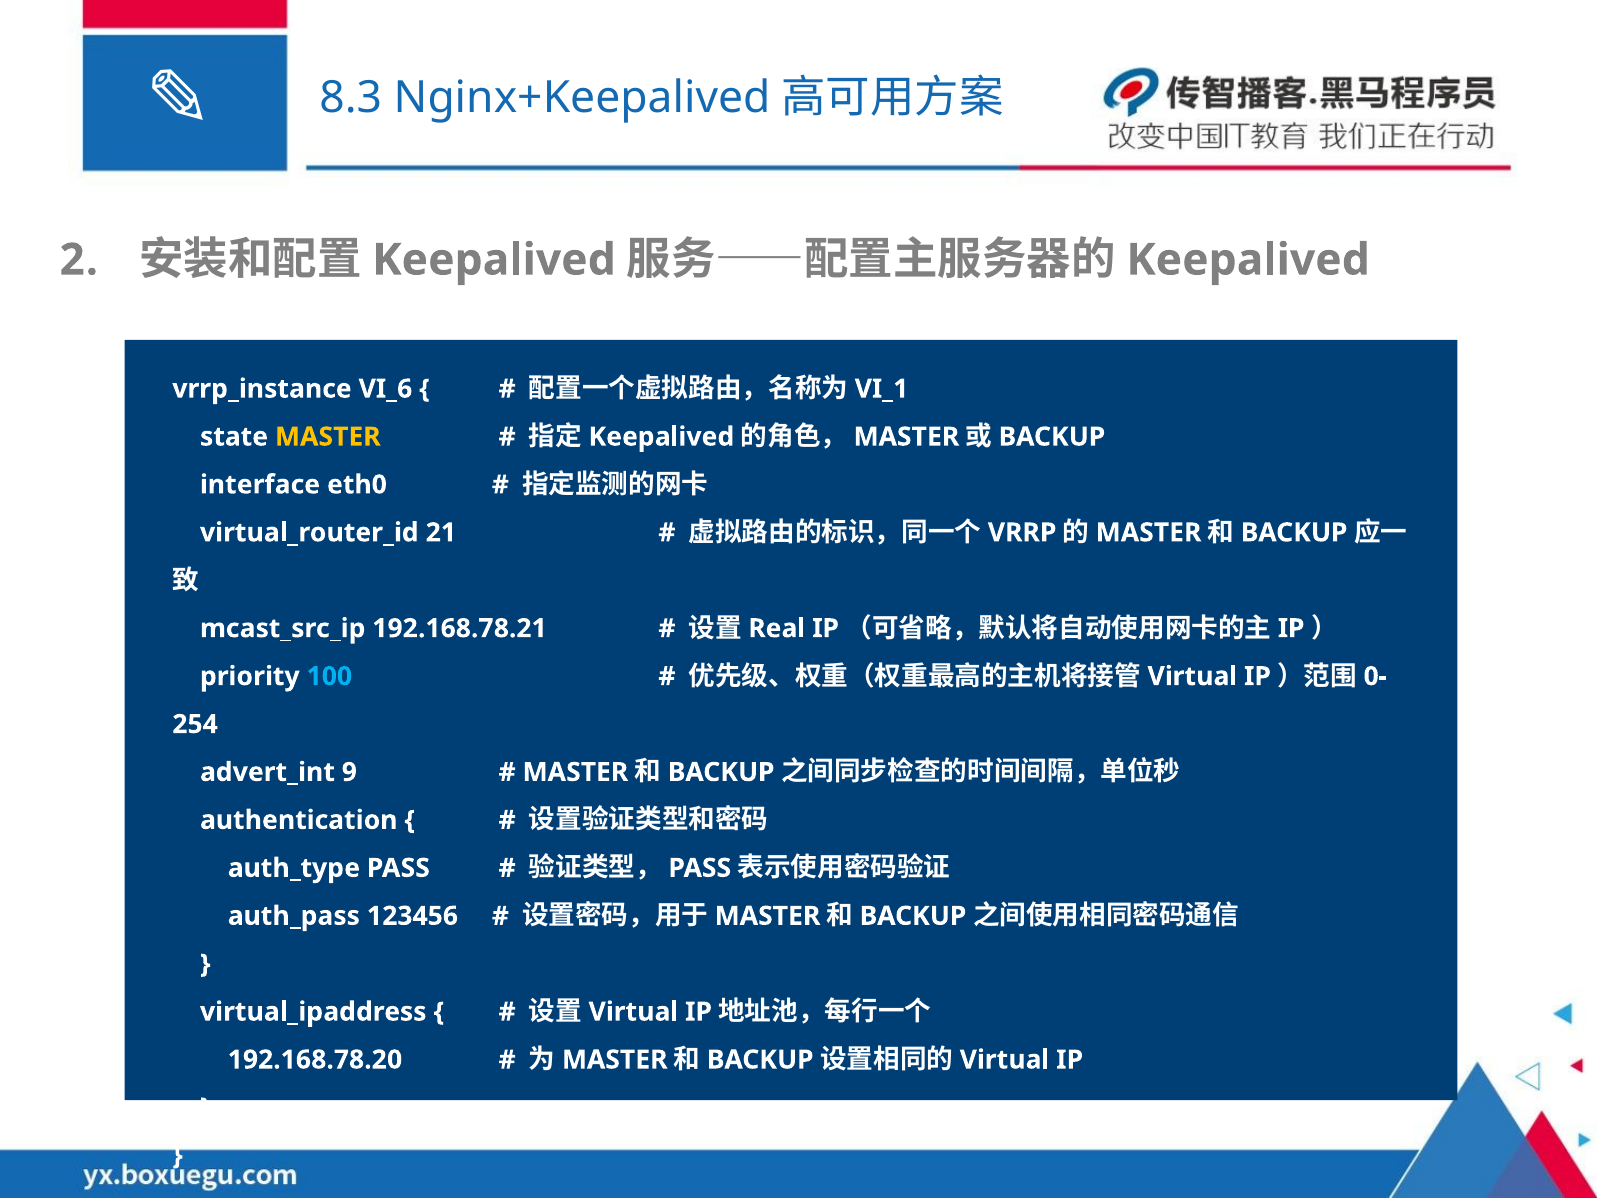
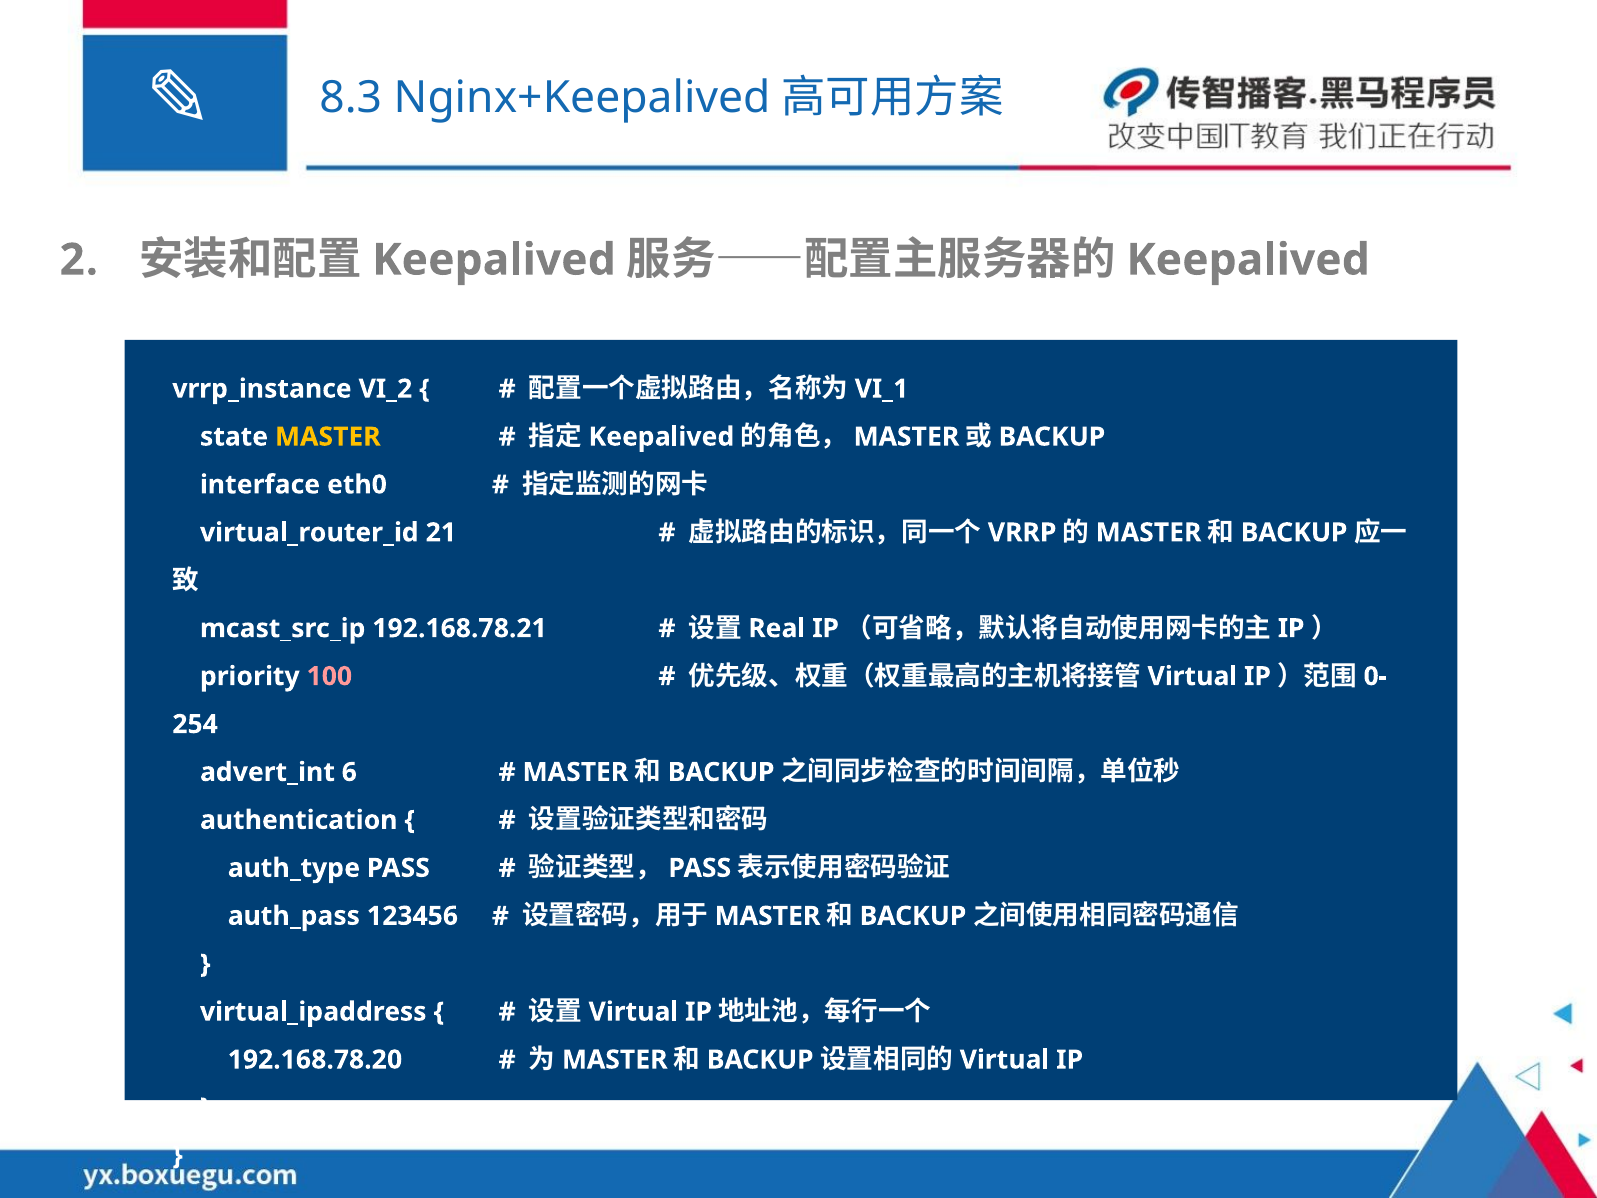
VI_6: VI_6 -> VI_2 (385, 389)
100 colour: light blue -> pink (329, 676)
9: 9 -> 6 (349, 772)
